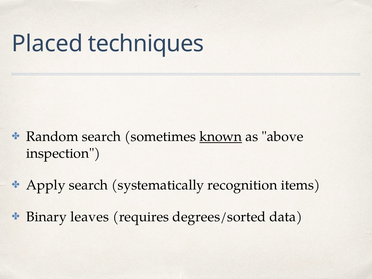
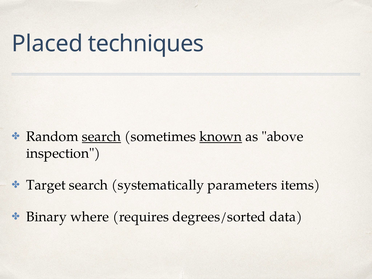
search underline: none -> present (101, 137)
Apply: Apply -> Target (46, 185)
recognition: recognition -> parameters (242, 185)
leaves: leaves -> where (90, 217)
